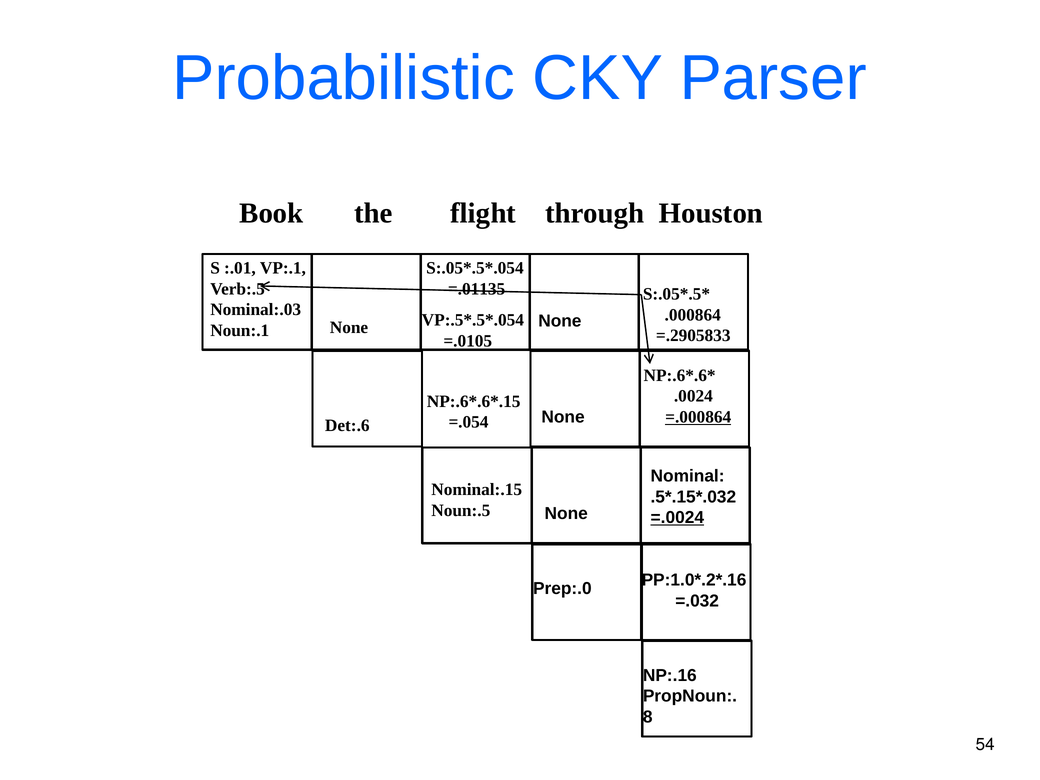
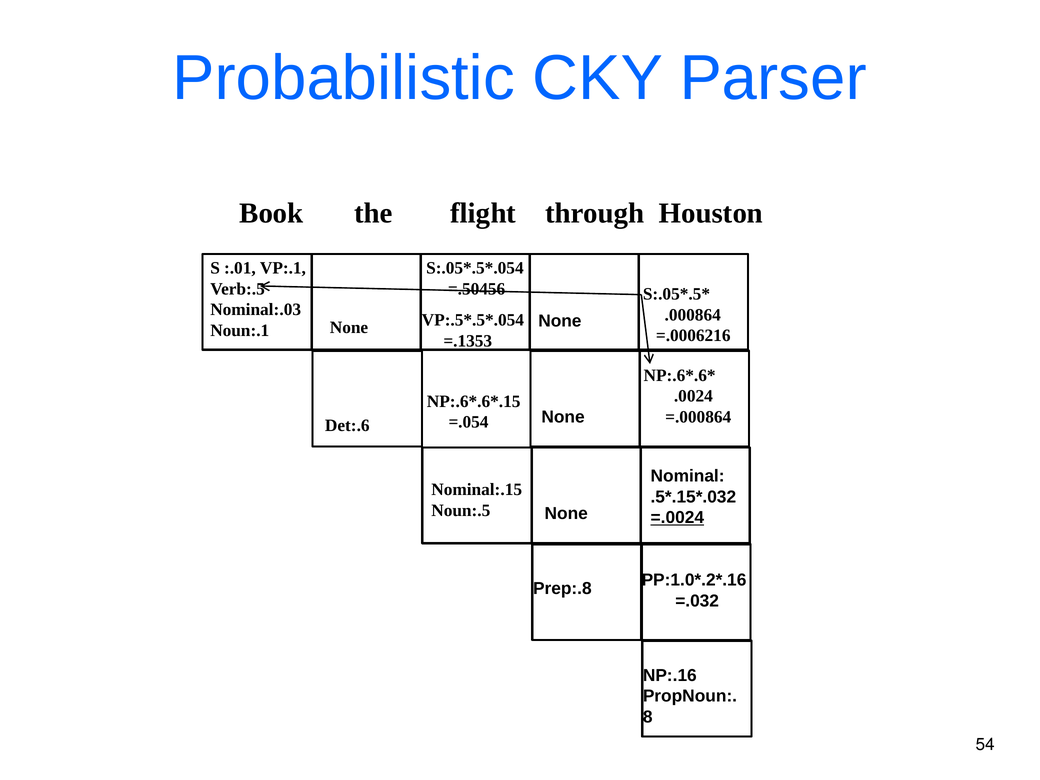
=.01135: =.01135 -> =.50456 (477, 289)
=.2905833: =.2905833 -> =.0006216 (693, 336)
=.0105: =.0105 -> =.1353 (468, 341)
=.000864 underline: present -> none (698, 417)
Prep:.0: Prep:.0 -> Prep:.8 (562, 589)
